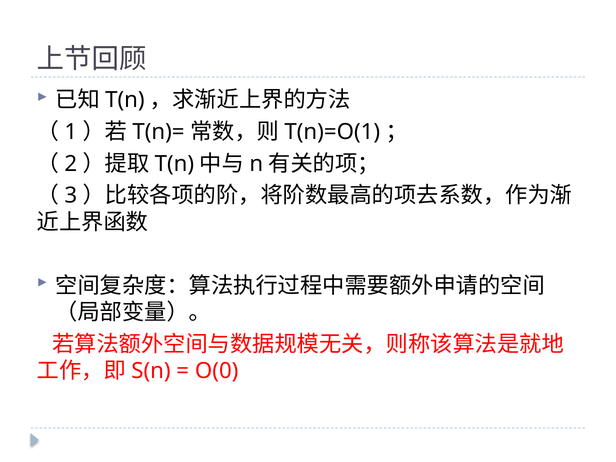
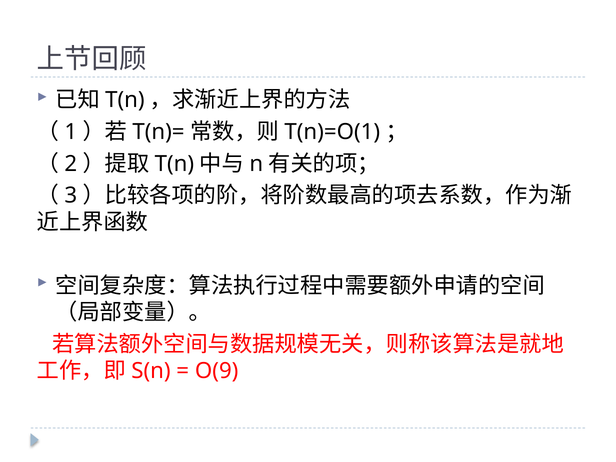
O(0: O(0 -> O(9 (217, 371)
